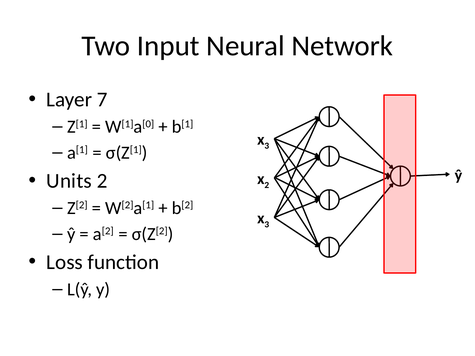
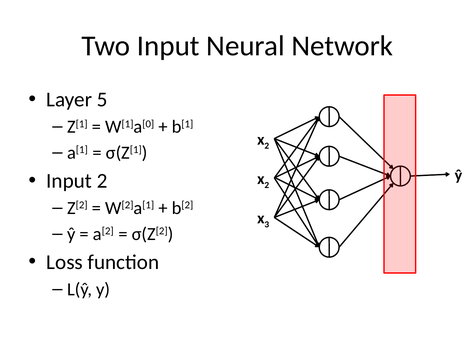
7: 7 -> 5 (102, 100)
3: 3 -> 2 (267, 146)
Units: Units -> Input (69, 181)
